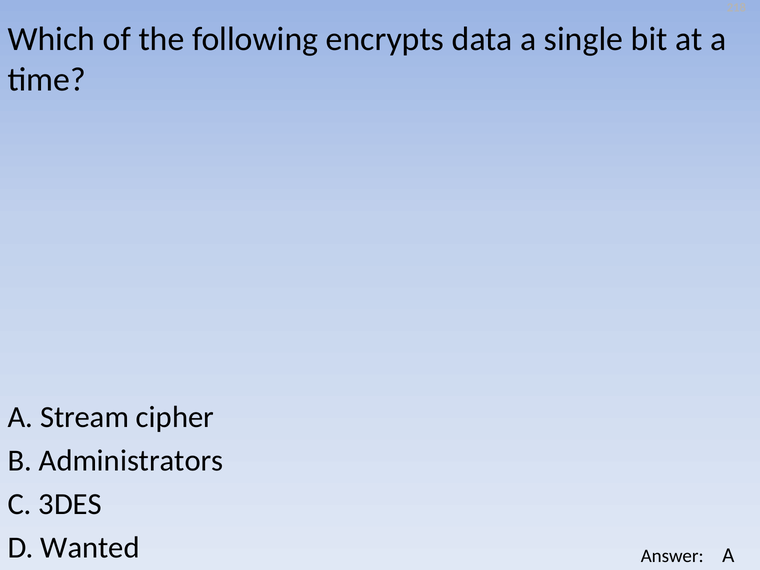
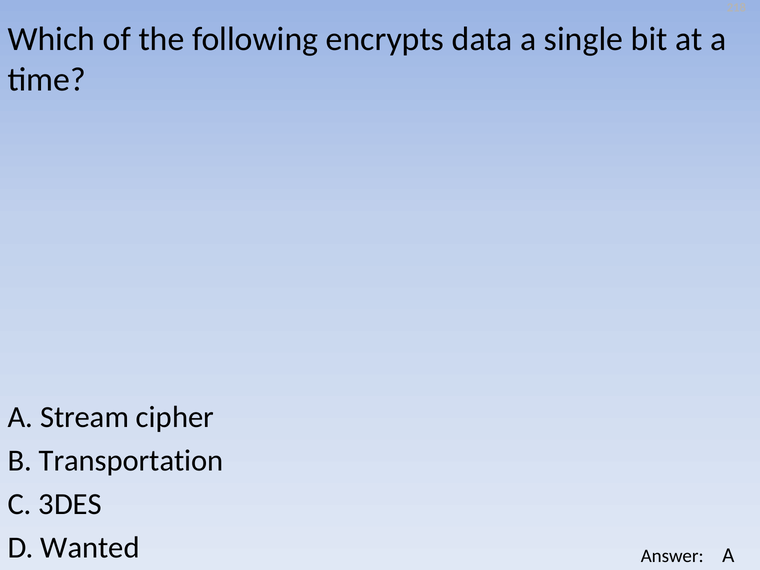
Administrators: Administrators -> Transportation (131, 460)
